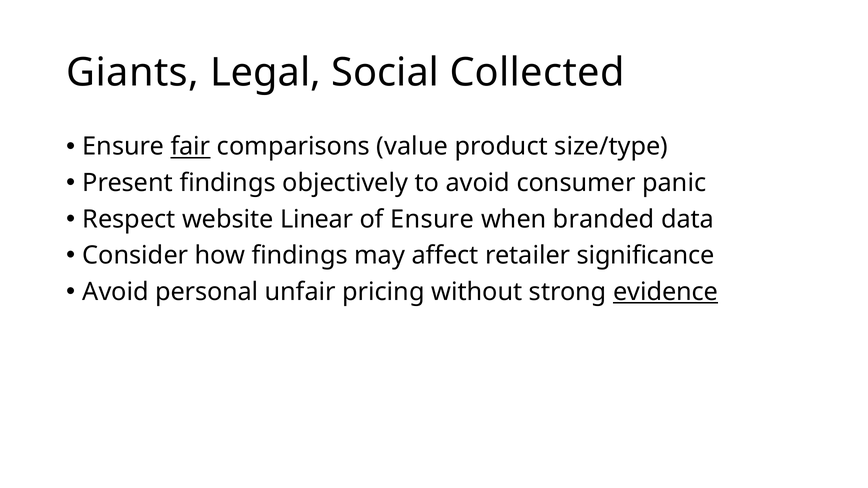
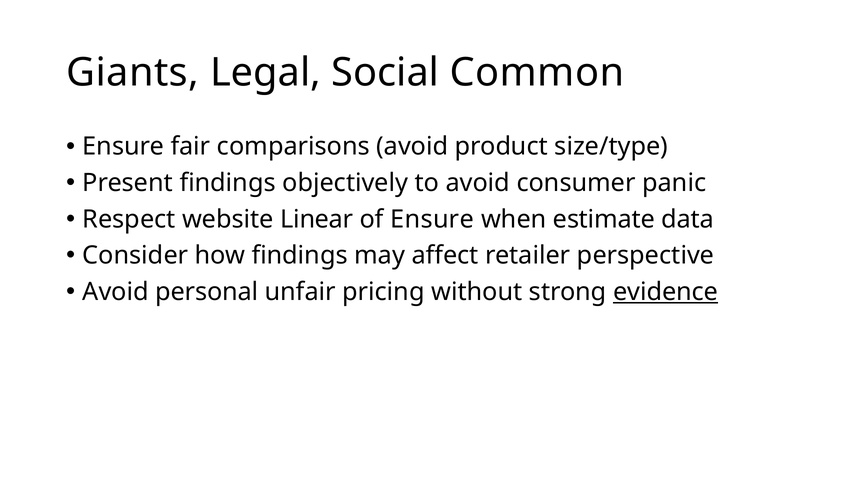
Collected: Collected -> Common (537, 73)
fair underline: present -> none (190, 147)
comparisons value: value -> avoid (412, 147)
branded: branded -> estimate (604, 219)
significance: significance -> perspective (646, 256)
